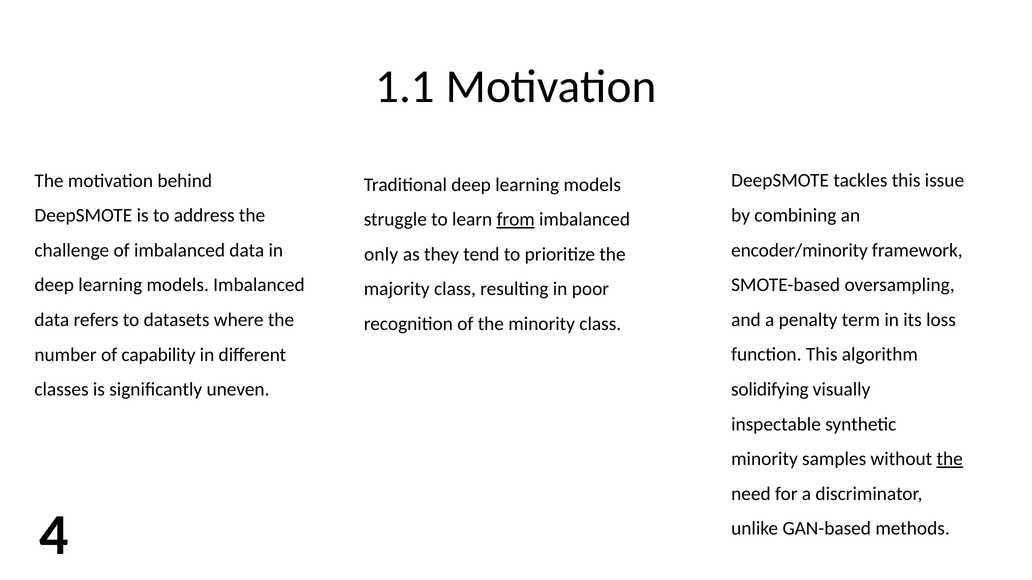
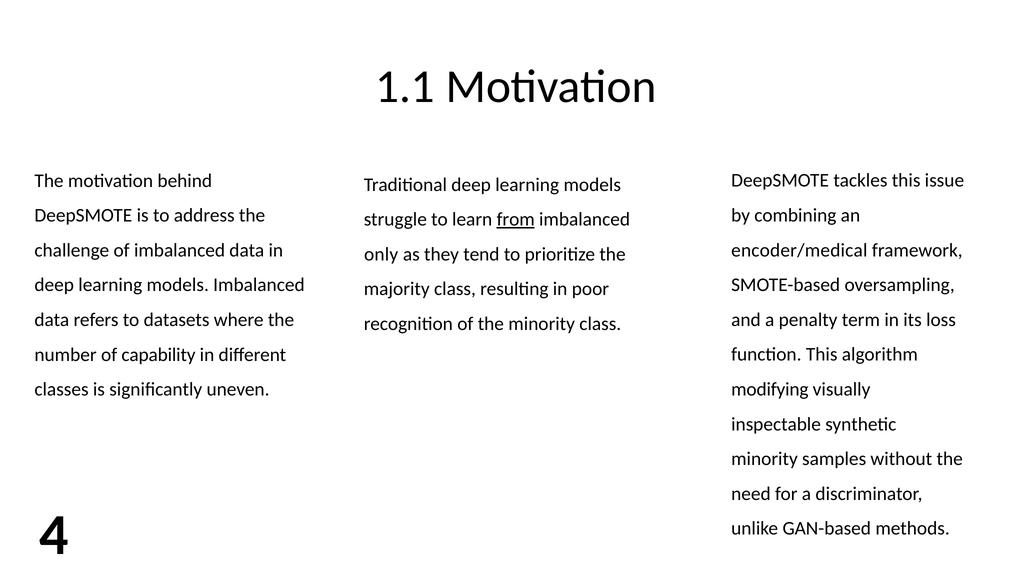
encoder/minority: encoder/minority -> encoder/medical (799, 250)
solidifying: solidifying -> modifying (770, 390)
the underline: present -> none (950, 459)
